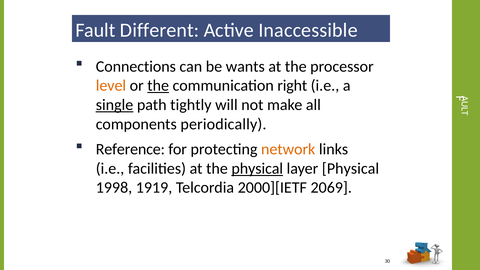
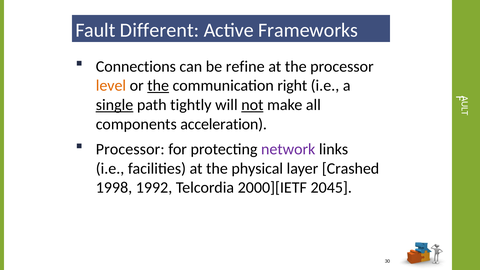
Inaccessible: Inaccessible -> Frameworks (308, 30)
wants: wants -> refine (245, 66)
not underline: none -> present (252, 105)
periodically: periodically -> acceleration (224, 124)
Reference: Reference -> Processor (130, 149)
network colour: orange -> purple (288, 149)
physical underline: present -> none (257, 168)
layer Physical: Physical -> Crashed (351, 168)
1919: 1919 -> 1992 (154, 188)
2069: 2069 -> 2045 (331, 188)
